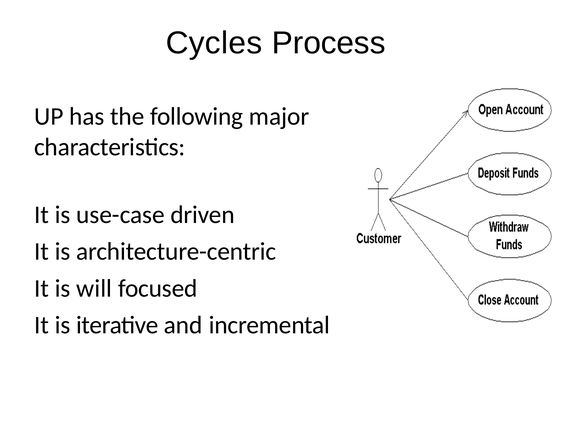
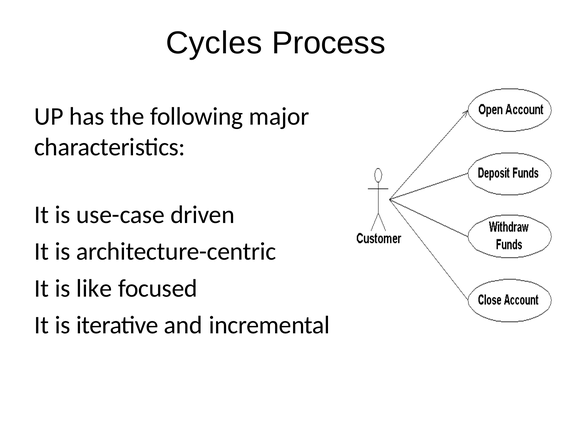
will: will -> like (94, 288)
